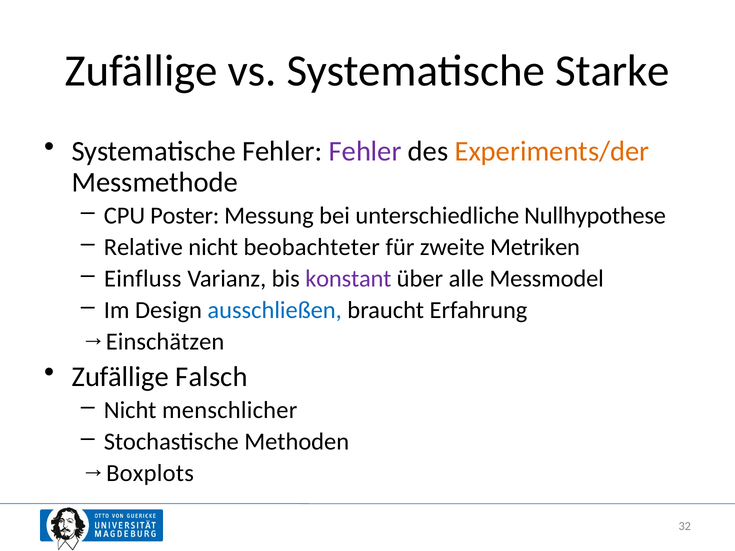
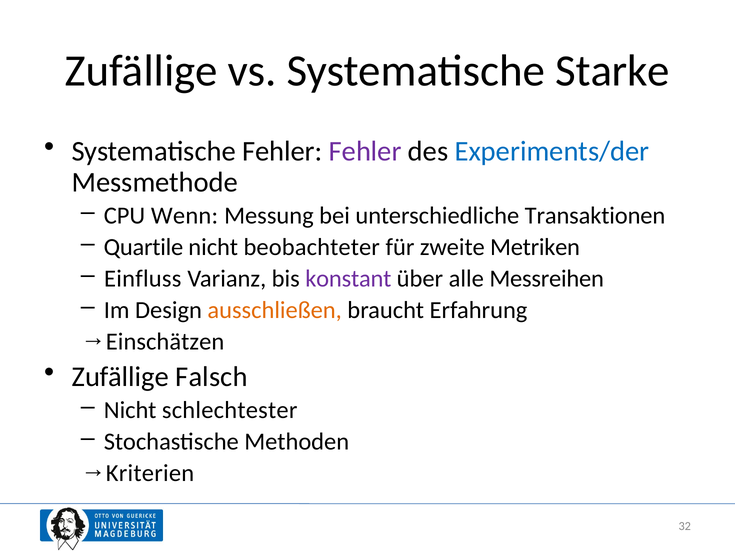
Experiments/der colour: orange -> blue (552, 151)
Poster: Poster -> Wenn (185, 216)
Nullhypothese: Nullhypothese -> Transaktionen (595, 216)
Relative: Relative -> Quartile (143, 247)
Messmodel: Messmodel -> Messreihen (547, 279)
ausschließen colour: blue -> orange (275, 310)
menschlicher: menschlicher -> schlechtester (230, 410)
Boxplots: Boxplots -> Kriterien (150, 474)
